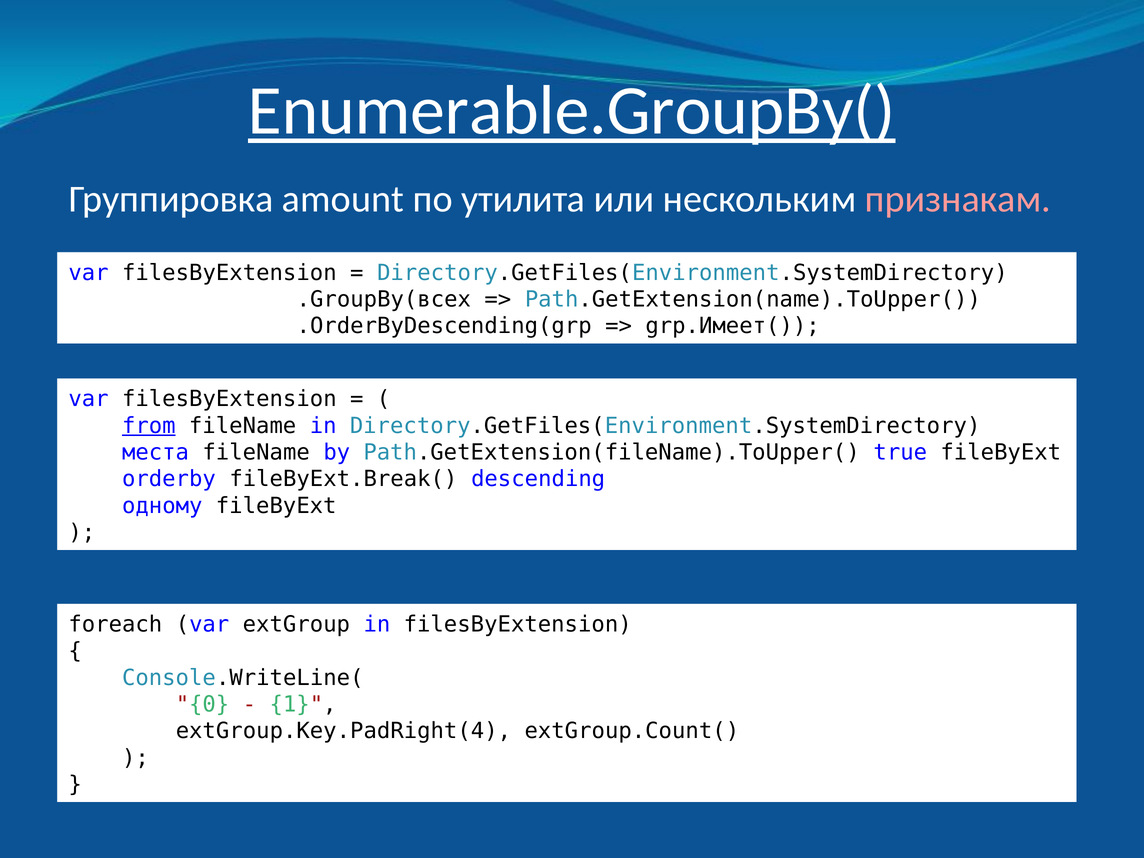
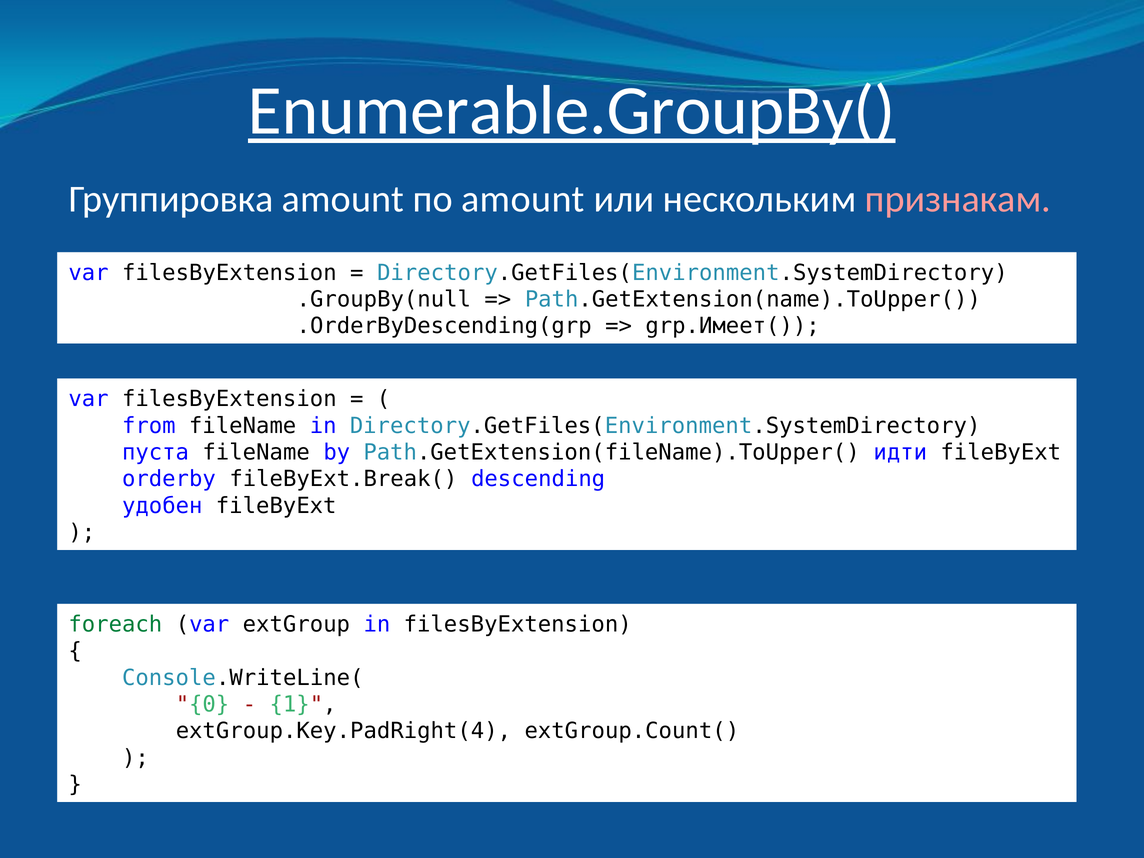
по утилита: утилита -> amount (523, 199)
.GroupBy(всех: .GroupBy(всех -> .GroupBy(null (384, 299)
from underline: present -> none (149, 426)
места: места -> пуста (156, 452)
true: true -> идти (900, 452)
одному: одному -> удобен (162, 506)
foreach colour: black -> green (115, 624)
